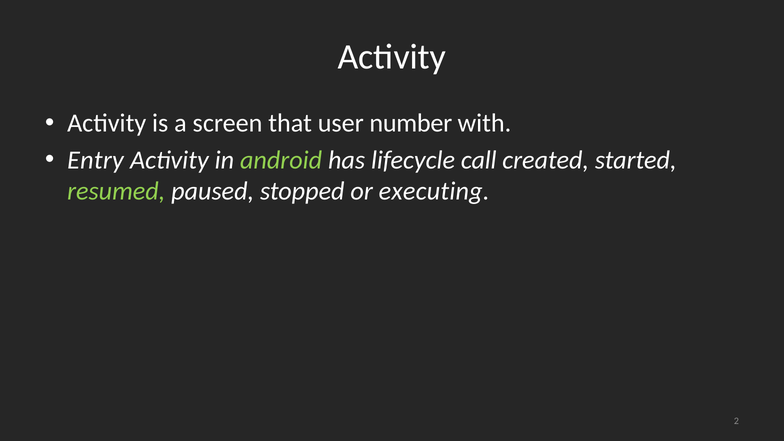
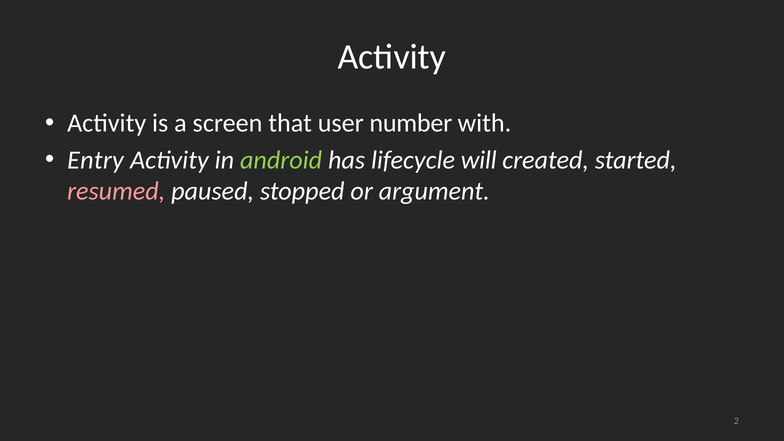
call: call -> will (479, 160)
resumed colour: light green -> pink (116, 191)
executing: executing -> argument (434, 191)
